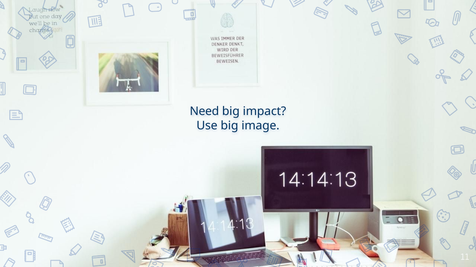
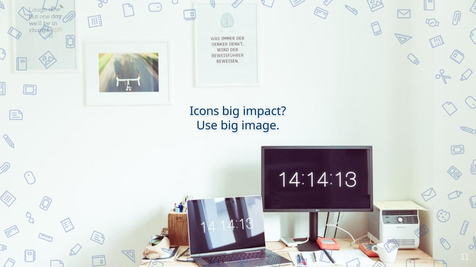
Need: Need -> Icons (204, 112)
